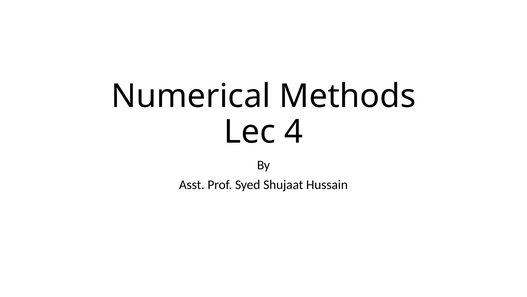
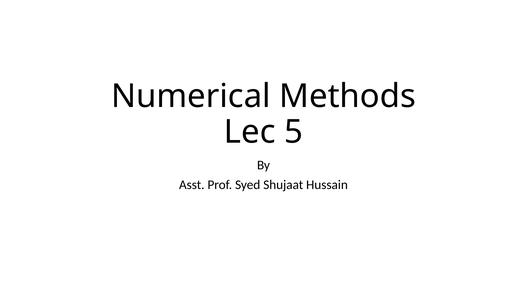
4: 4 -> 5 (294, 132)
